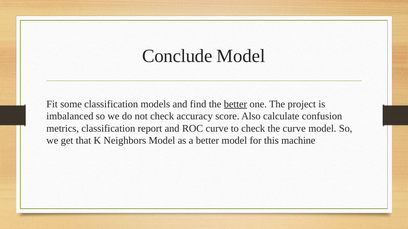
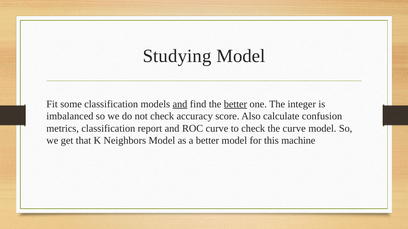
Conclude: Conclude -> Studying (177, 56)
and underline: none -> present (180, 104)
project: project -> integer (302, 104)
